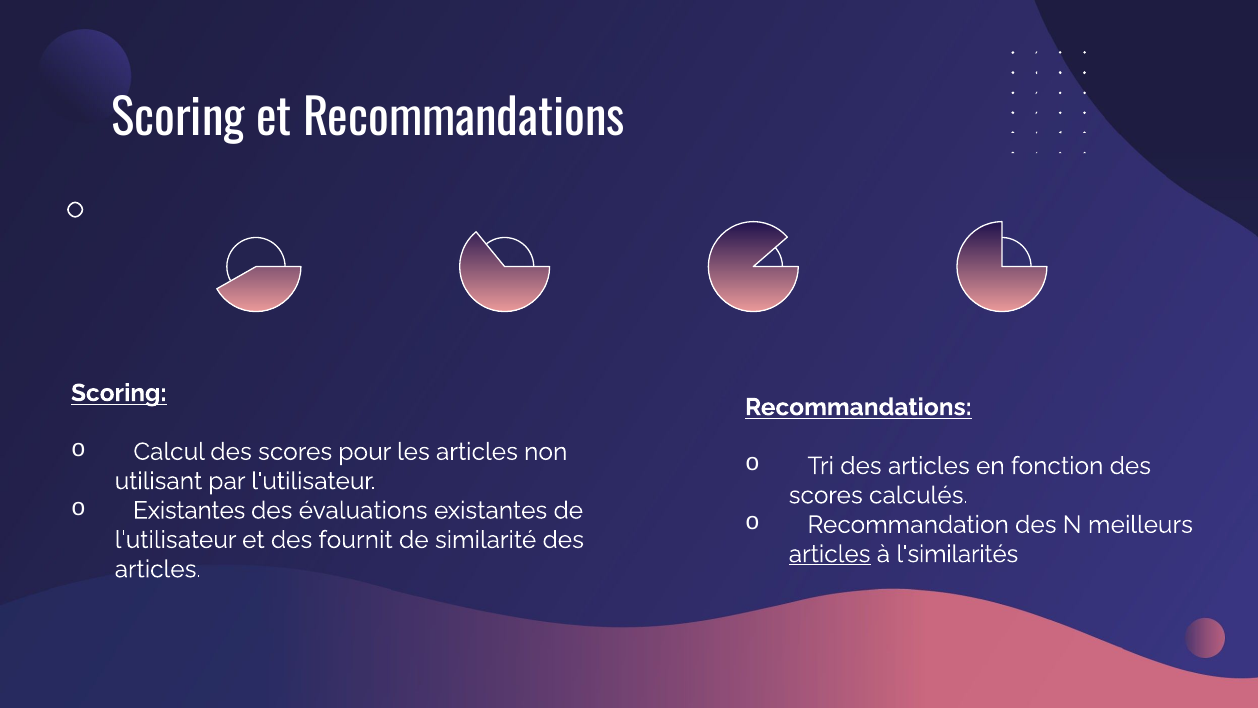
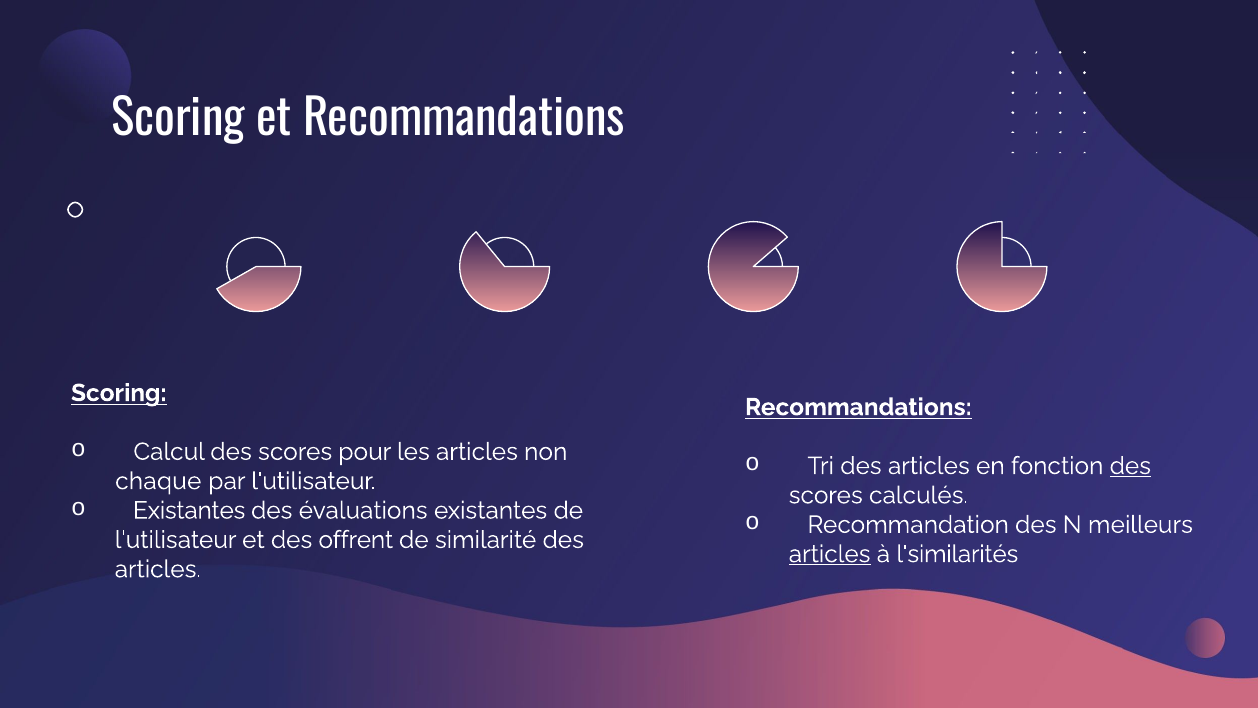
des underline: none -> present (1130, 466)
utilisant: utilisant -> chaque (158, 481)
fournit: fournit -> offrent (356, 540)
